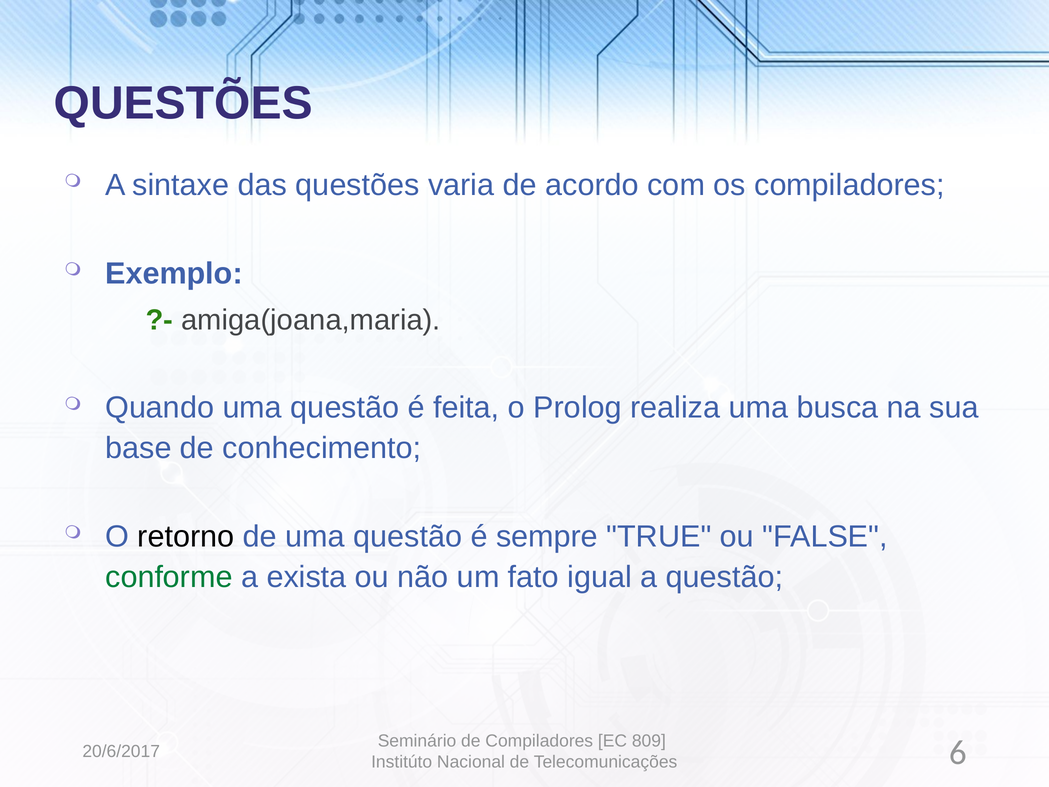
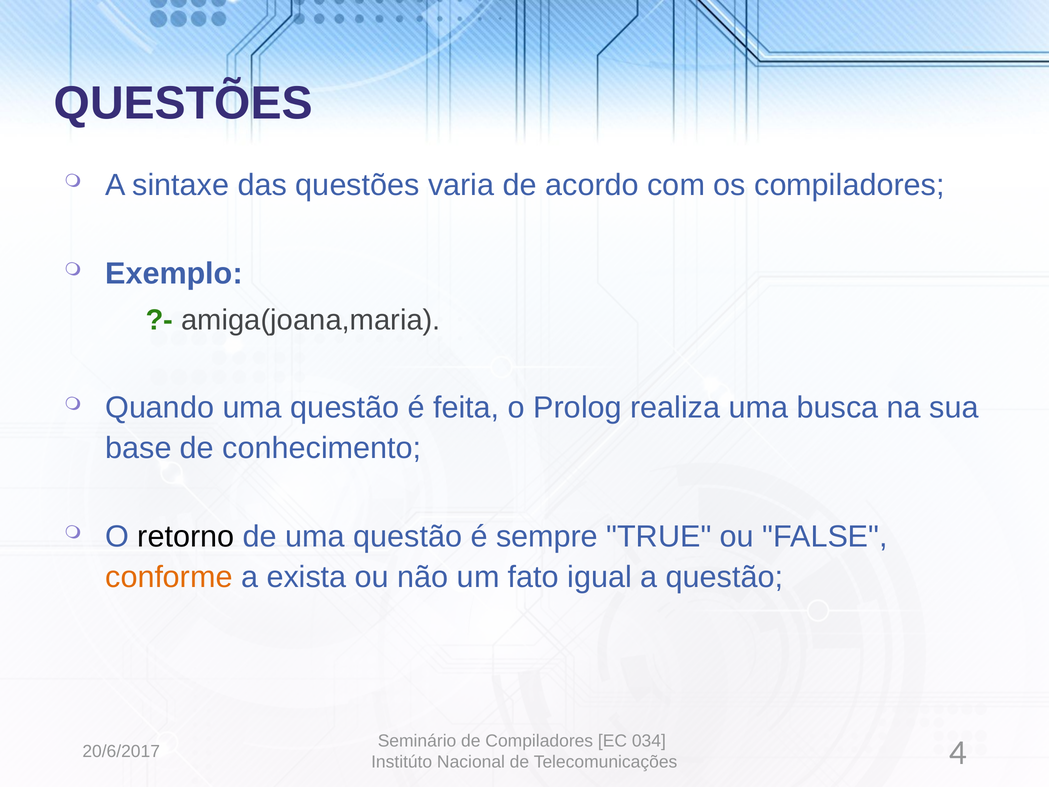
conforme colour: green -> orange (169, 577)
809: 809 -> 034 (649, 741)
6: 6 -> 4 (958, 752)
